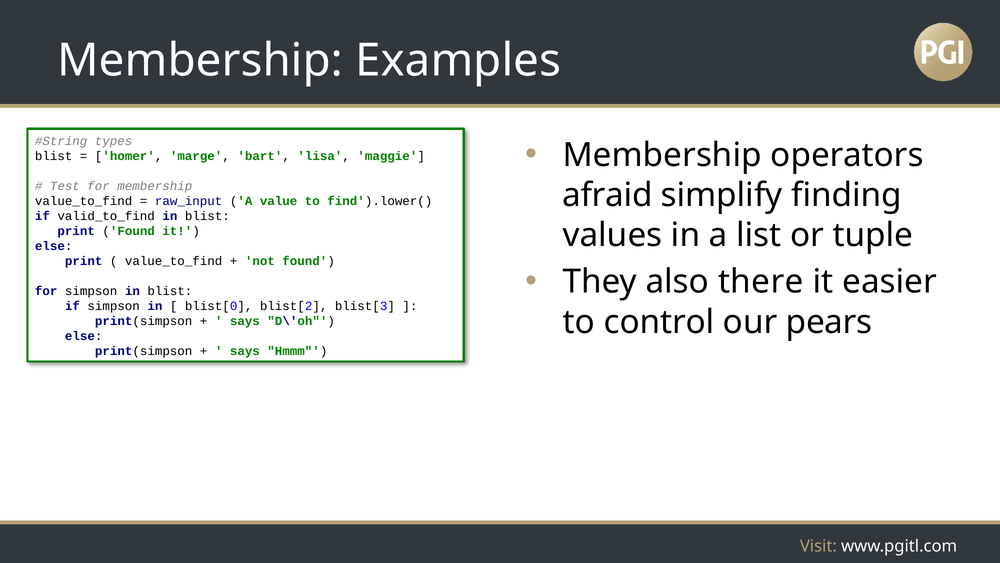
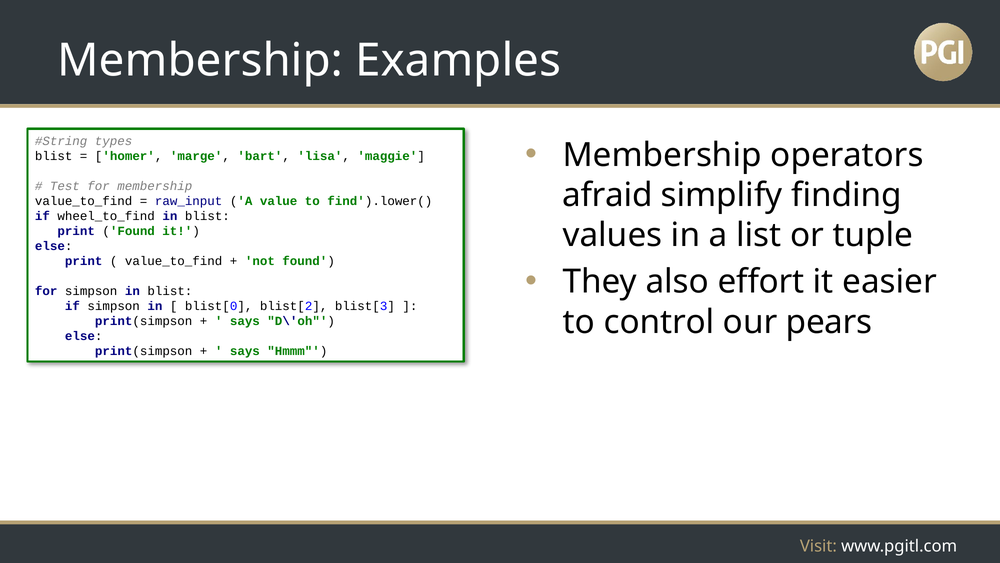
valid_to_find: valid_to_find -> wheel_to_find (106, 216)
there: there -> effort (761, 282)
